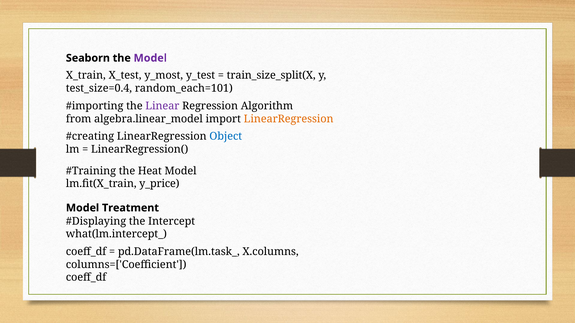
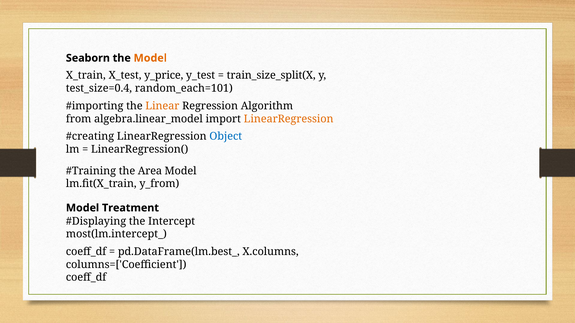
Model colour: purple -> orange (150, 58)
y_most: y_most -> y_price (164, 76)
Linear colour: purple -> orange (162, 106)
Heat: Heat -> Area (150, 171)
y_price: y_price -> y_from (159, 184)
what(lm.intercept_: what(lm.intercept_ -> most(lm.intercept_ (116, 234)
pd.DataFrame(lm.task_: pd.DataFrame(lm.task_ -> pd.DataFrame(lm.best_ (179, 252)
